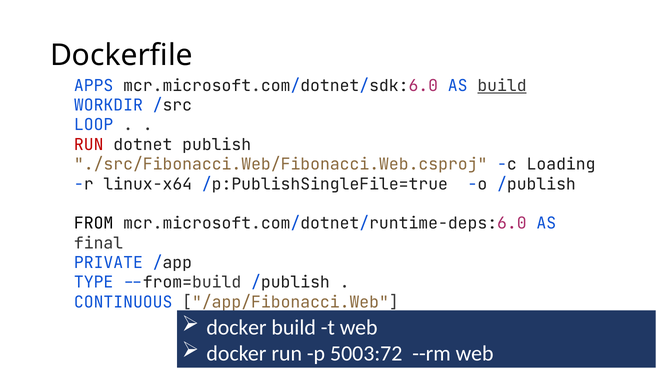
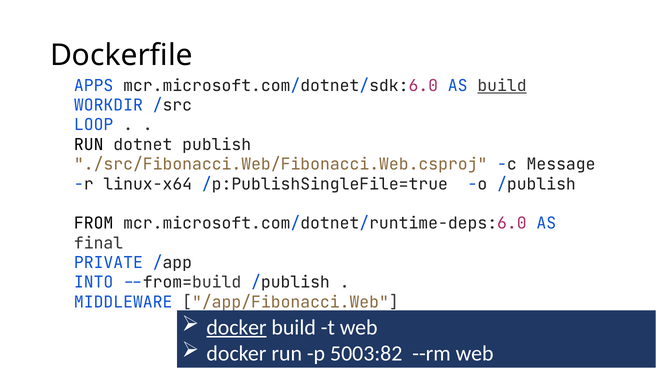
RUN colour: red -> black (89, 145)
Loading: Loading -> Message (561, 164)
TYPE: TYPE -> INTO (94, 283)
CONTINUOUS: CONTINUOUS -> MIDDLEWARE (123, 302)
docker underline: none -> present (237, 327)
5003:72: 5003:72 -> 5003:82 (366, 354)
